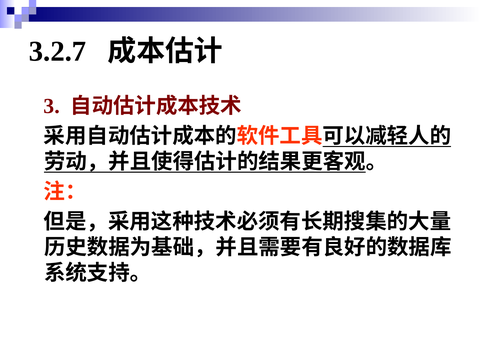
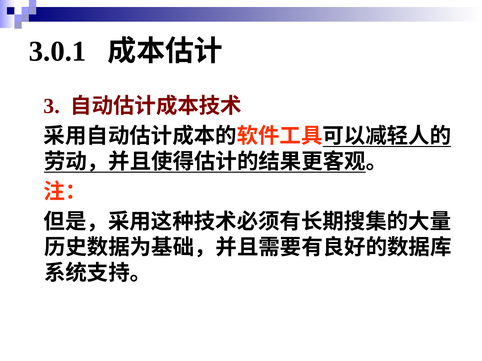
3.2.7: 3.2.7 -> 3.0.1 (58, 51)
